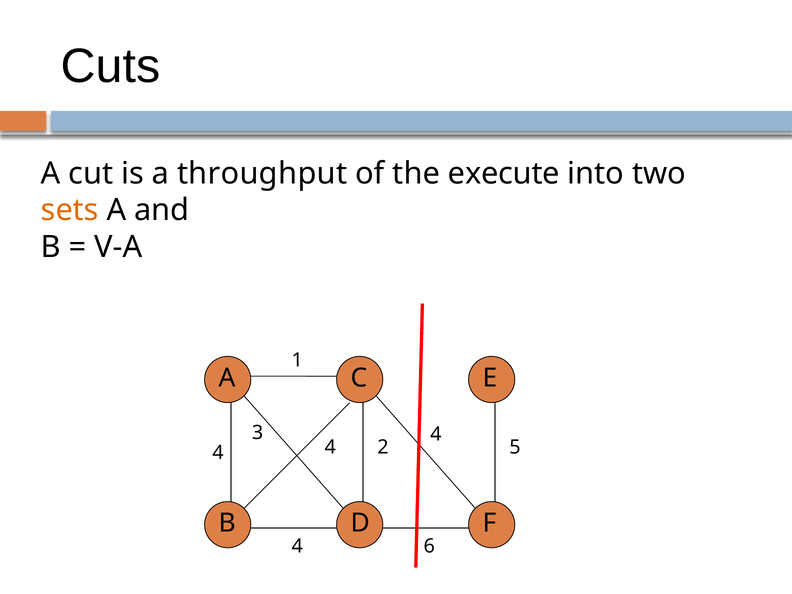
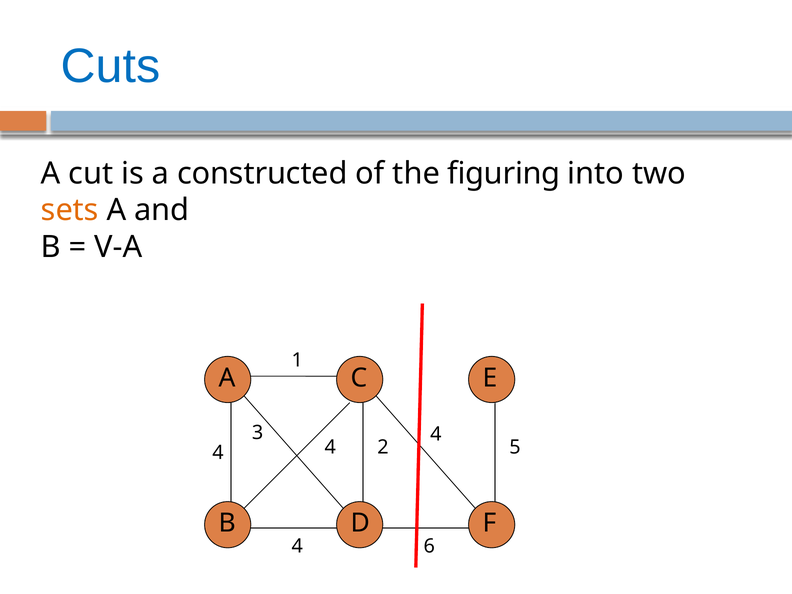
Cuts colour: black -> blue (111, 66)
throughput: throughput -> constructed (262, 173)
execute: execute -> figuring (504, 173)
